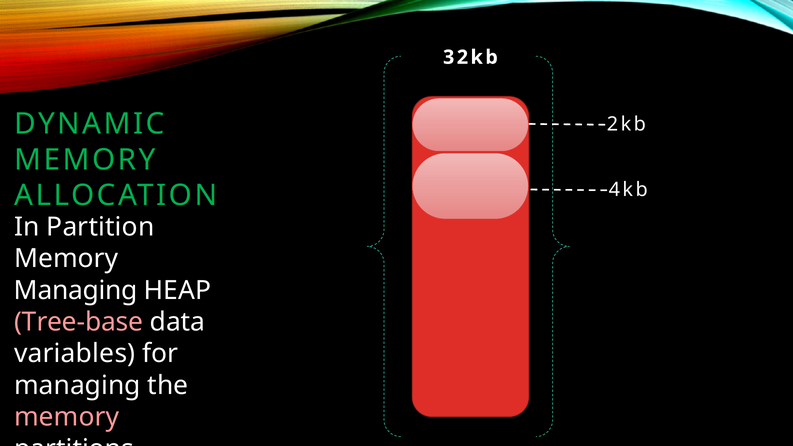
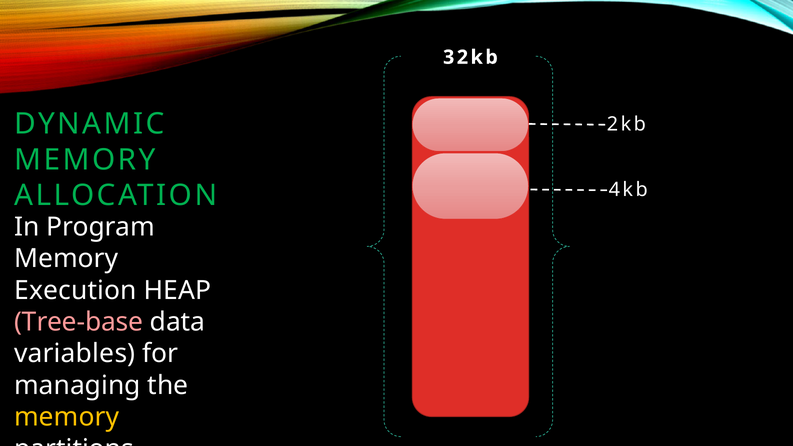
Partition: Partition -> Program (101, 227)
Managing: Managing -> Execution (76, 290)
memory colour: pink -> yellow (67, 417)
